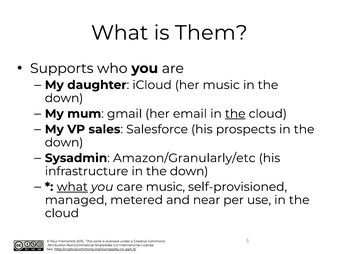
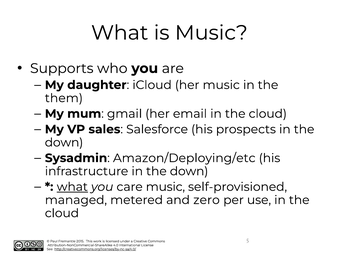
is Them: Them -> Music (211, 33)
down: down -> them (64, 98)
the underline: present -> none (235, 114)
Amazon/Granularly/etc: Amazon/Granularly/etc -> Amazon/Deploying/etc (184, 158)
near: near -> zero (206, 200)
